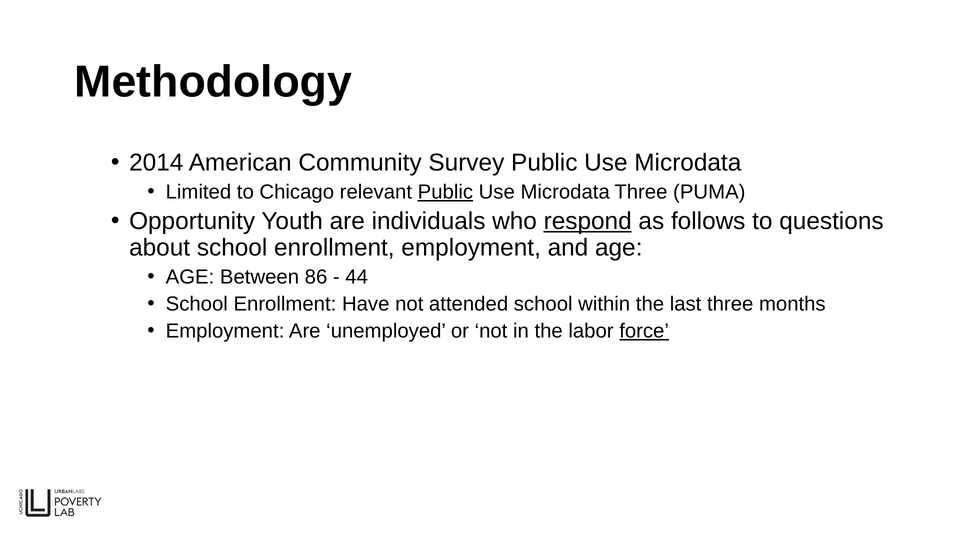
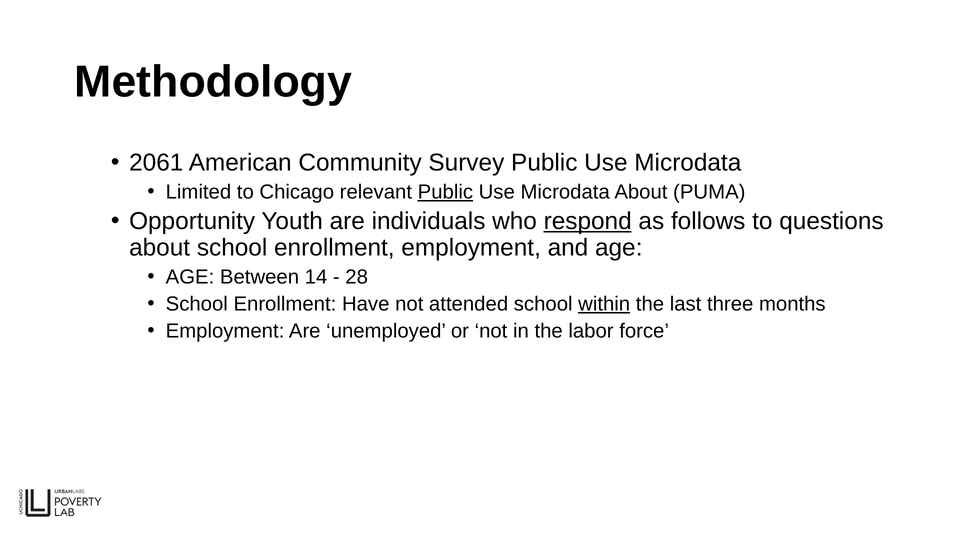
2014: 2014 -> 2061 (156, 163)
Microdata Three: Three -> About (641, 192)
86: 86 -> 14 (316, 277)
44: 44 -> 28 (357, 277)
within underline: none -> present (604, 304)
force underline: present -> none (644, 331)
